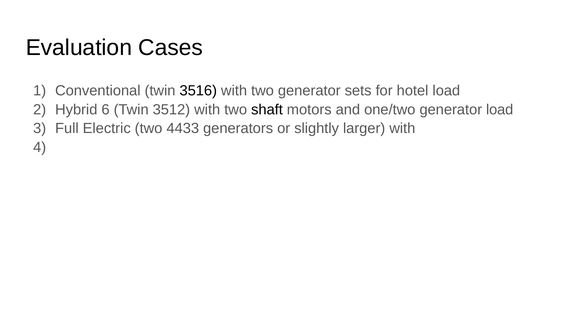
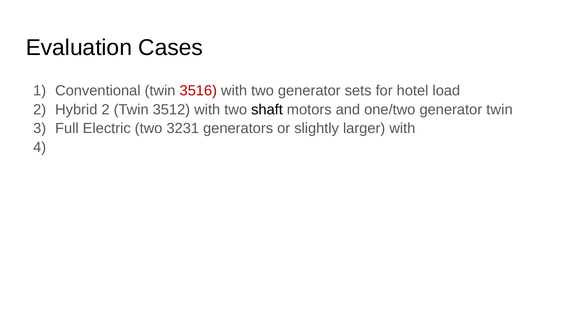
3516 colour: black -> red (198, 91)
Hybrid 6: 6 -> 2 (106, 109)
generator load: load -> twin (500, 109)
4433: 4433 -> 3231 (183, 128)
